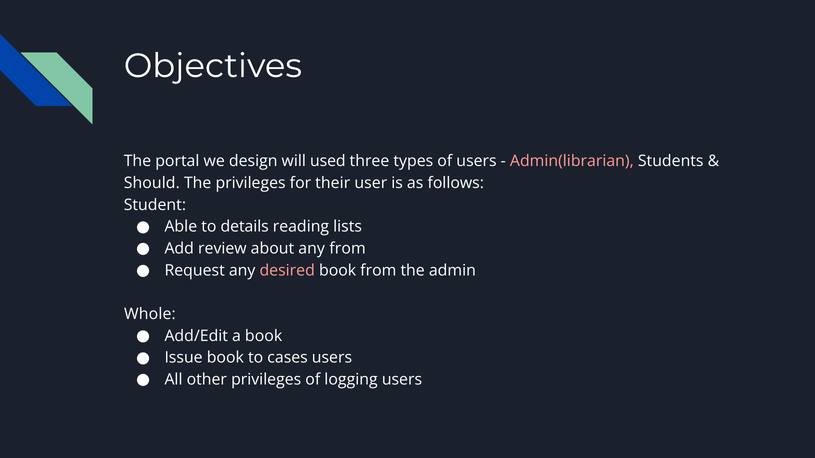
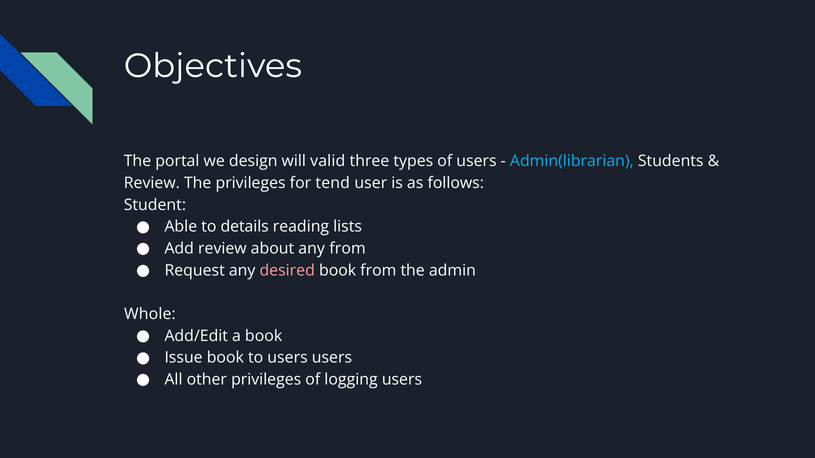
used: used -> valid (328, 161)
Admin(librarian colour: pink -> light blue (572, 161)
Should: Should -> Review (152, 183)
their: their -> tend (333, 183)
to cases: cases -> users (288, 358)
